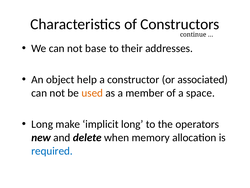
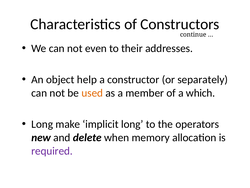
base: base -> even (96, 48)
associated: associated -> separately (203, 79)
space: space -> which (201, 93)
required colour: blue -> purple (52, 151)
